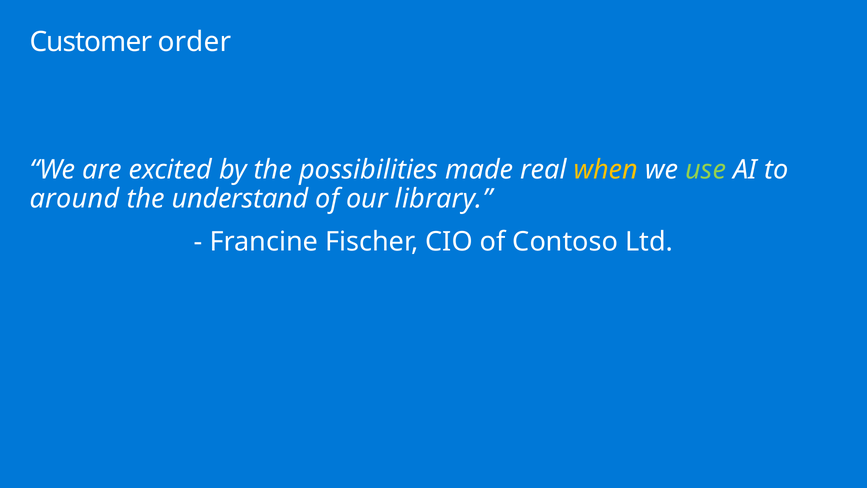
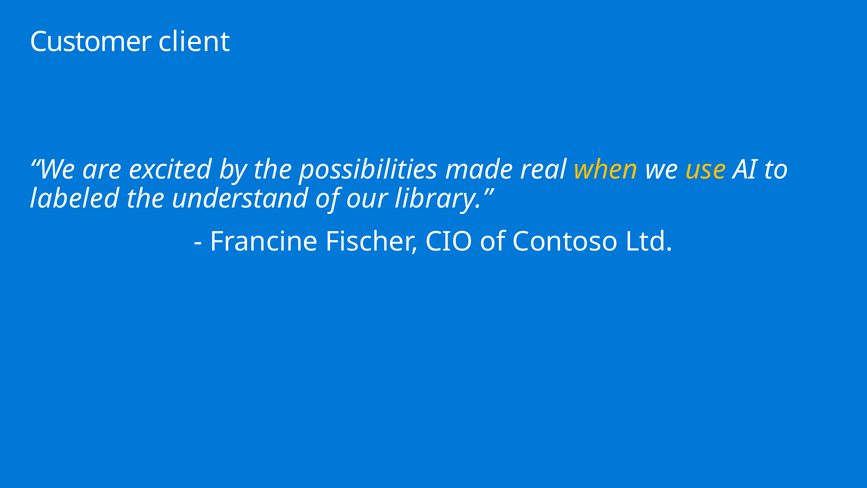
order: order -> client (194, 42)
use colour: light green -> yellow (706, 170)
around: around -> labeled (75, 199)
